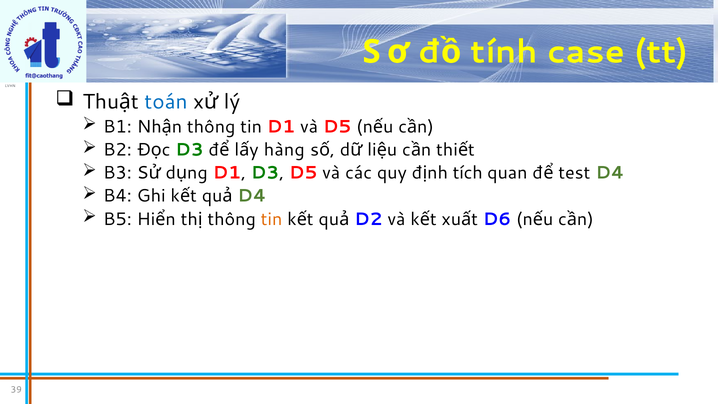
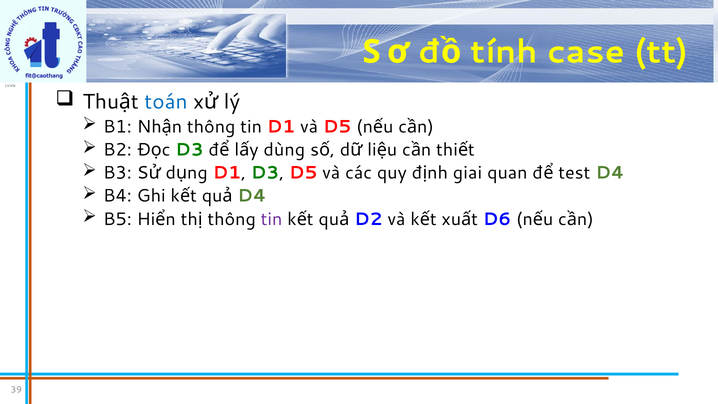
hàng: hàng -> dùng (284, 150)
tích: tích -> giai (468, 173)
tin colour: orange -> purple (272, 219)
